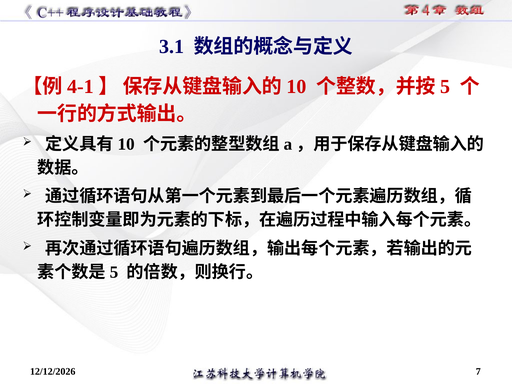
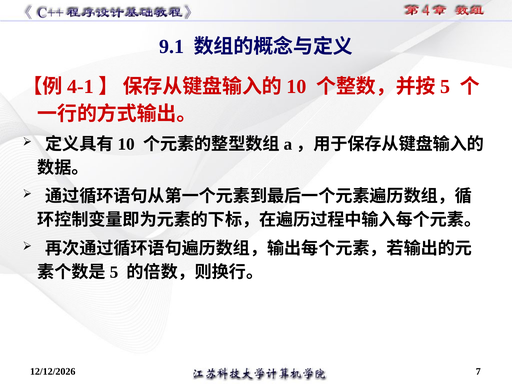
3.1: 3.1 -> 9.1 (172, 47)
